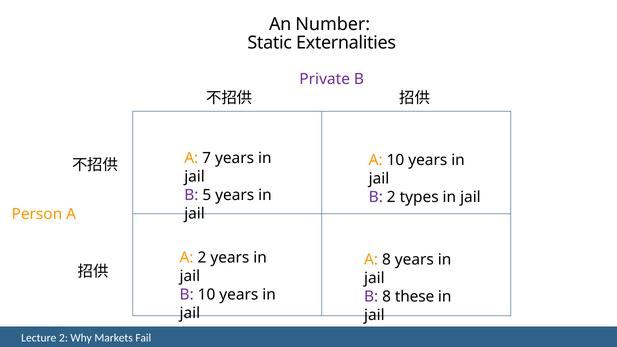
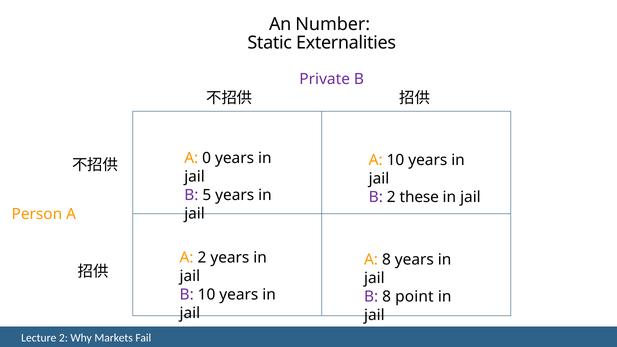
7: 7 -> 0 (207, 158)
types: types -> these (419, 197)
these: these -> point (414, 297)
